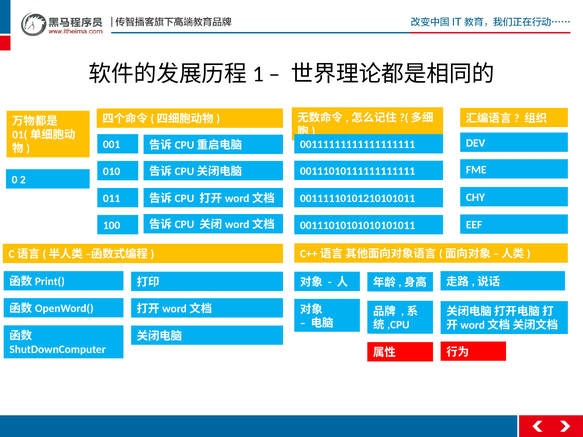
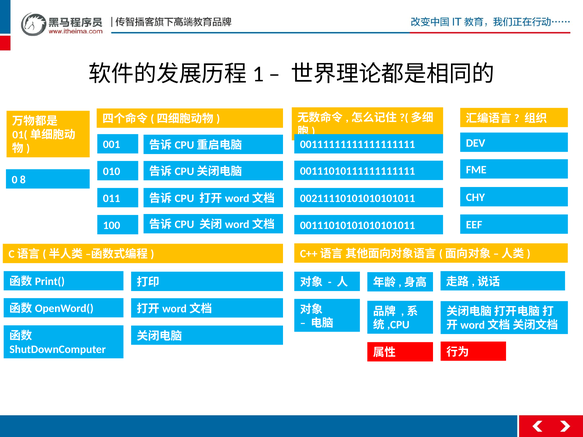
2: 2 -> 8 (23, 180)
00111110101210101011: 00111110101210101011 -> 00211110101010101011 (358, 199)
